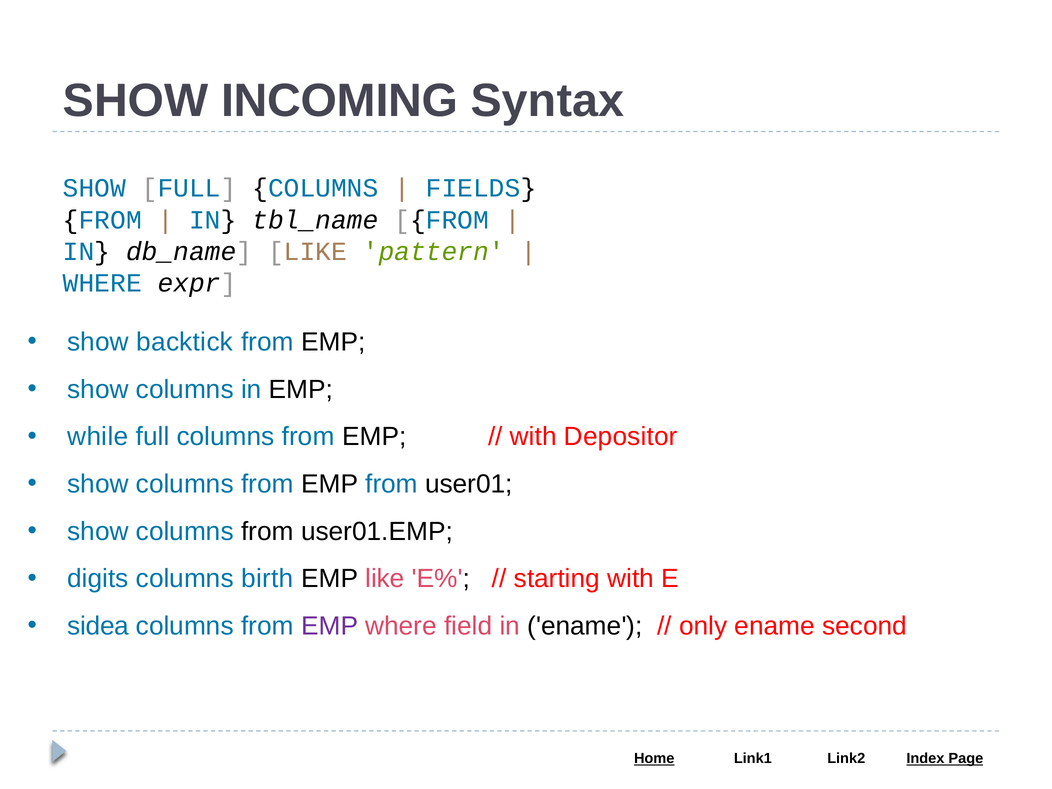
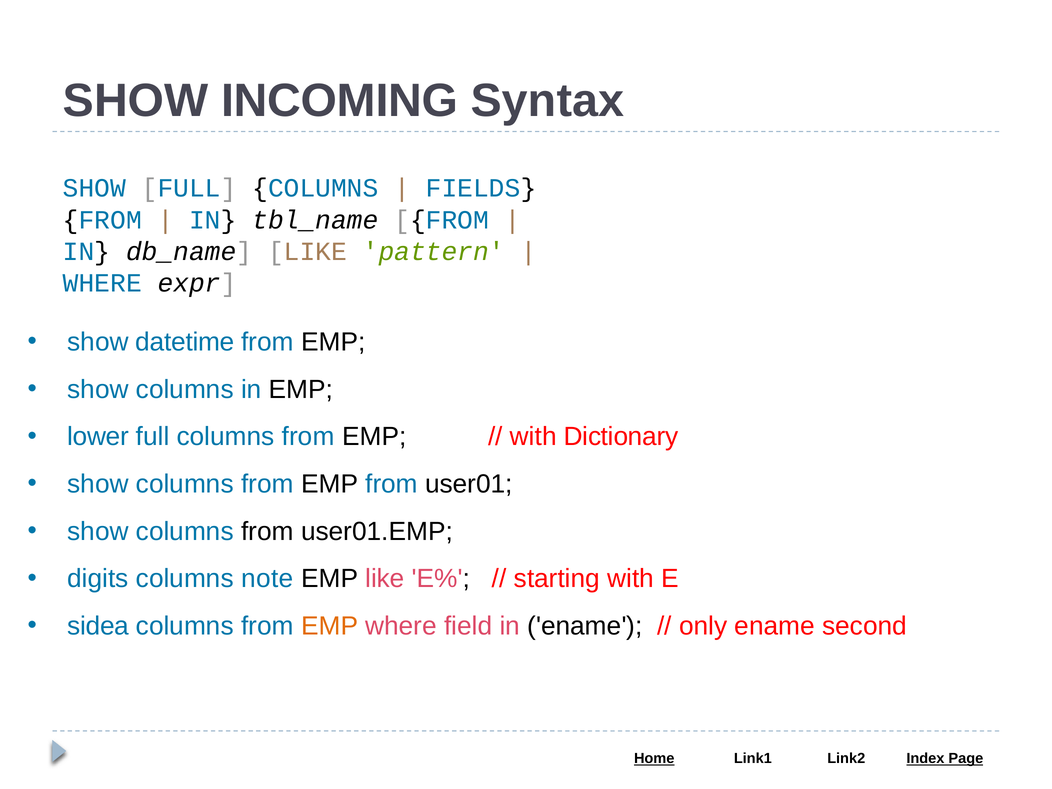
backtick: backtick -> datetime (185, 342)
while: while -> lower (98, 437)
Depositor: Depositor -> Dictionary (621, 437)
birth: birth -> note (267, 579)
EMP colour: purple -> orange (330, 626)
